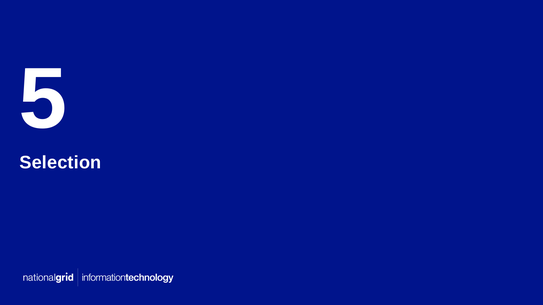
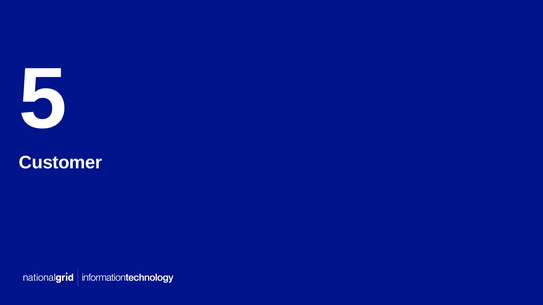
Selection: Selection -> Customer (61, 163)
